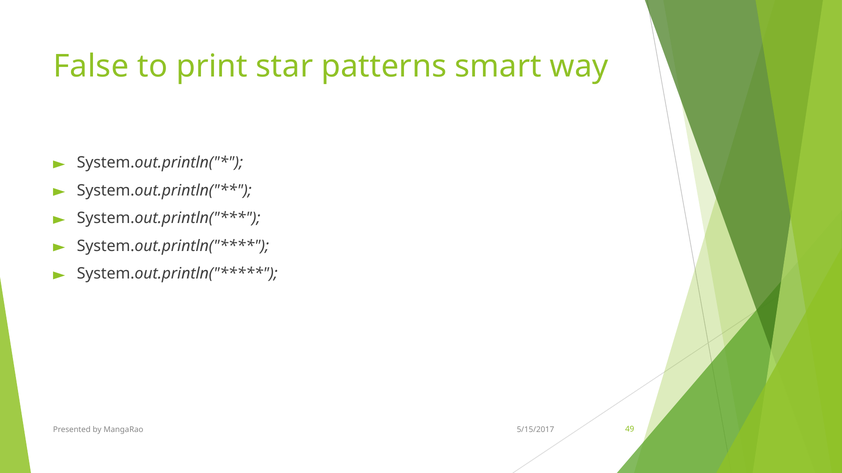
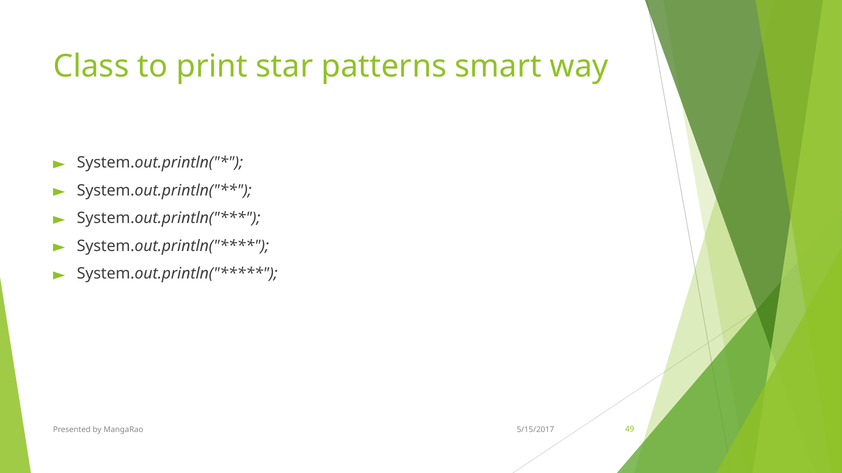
False: False -> Class (91, 66)
